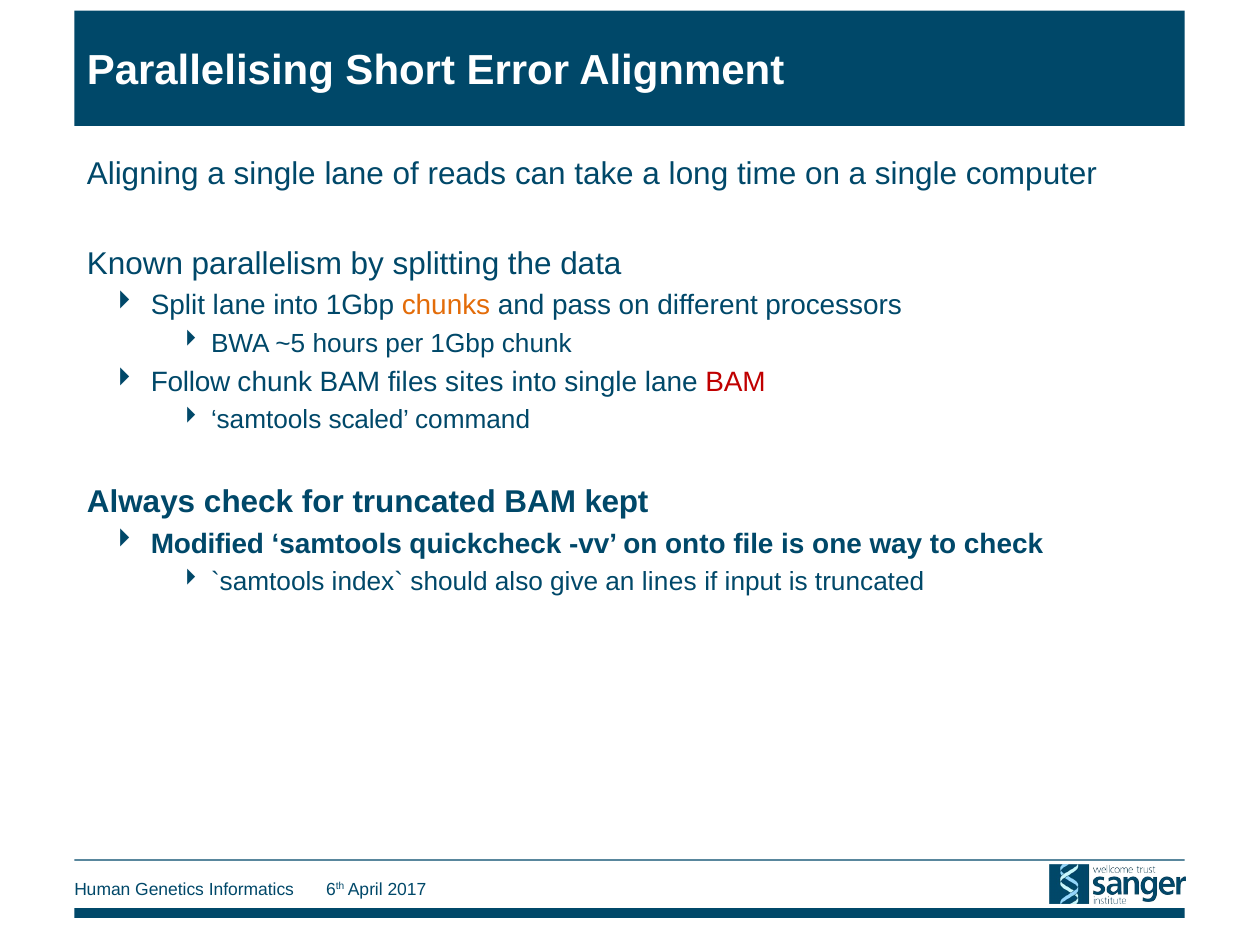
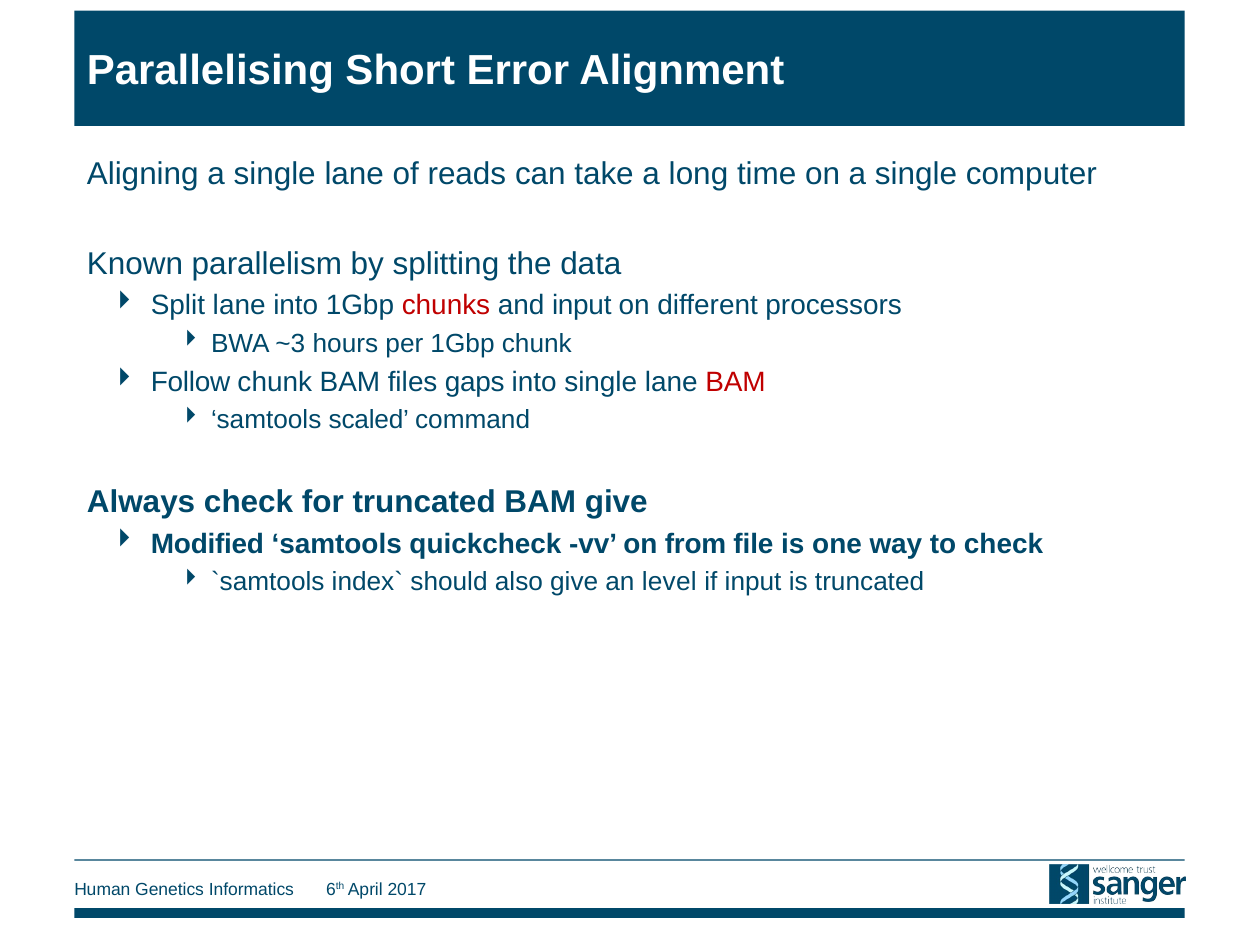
chunks colour: orange -> red (446, 305)
and pass: pass -> input (582, 305)
~5: ~5 -> ~3 (290, 343)
sites: sites -> gaps (475, 382)
BAM kept: kept -> give (616, 502)
onto: onto -> from (696, 544)
lines: lines -> level (669, 582)
